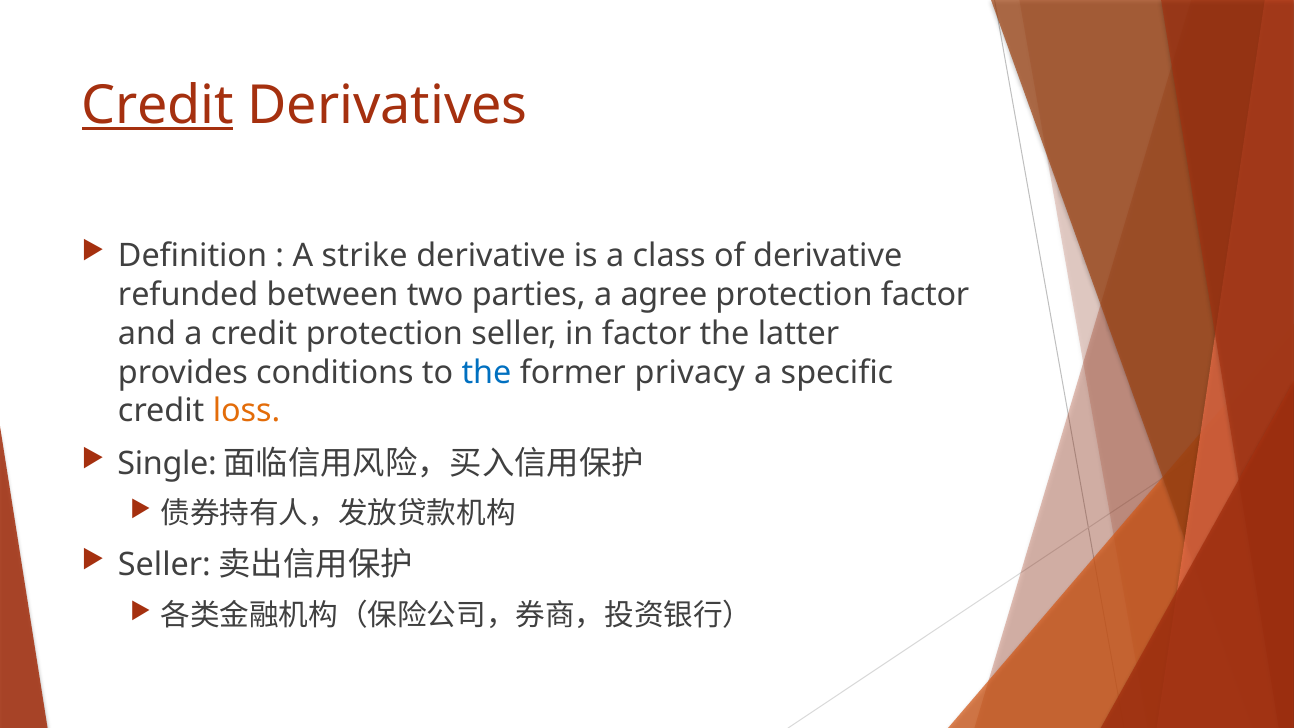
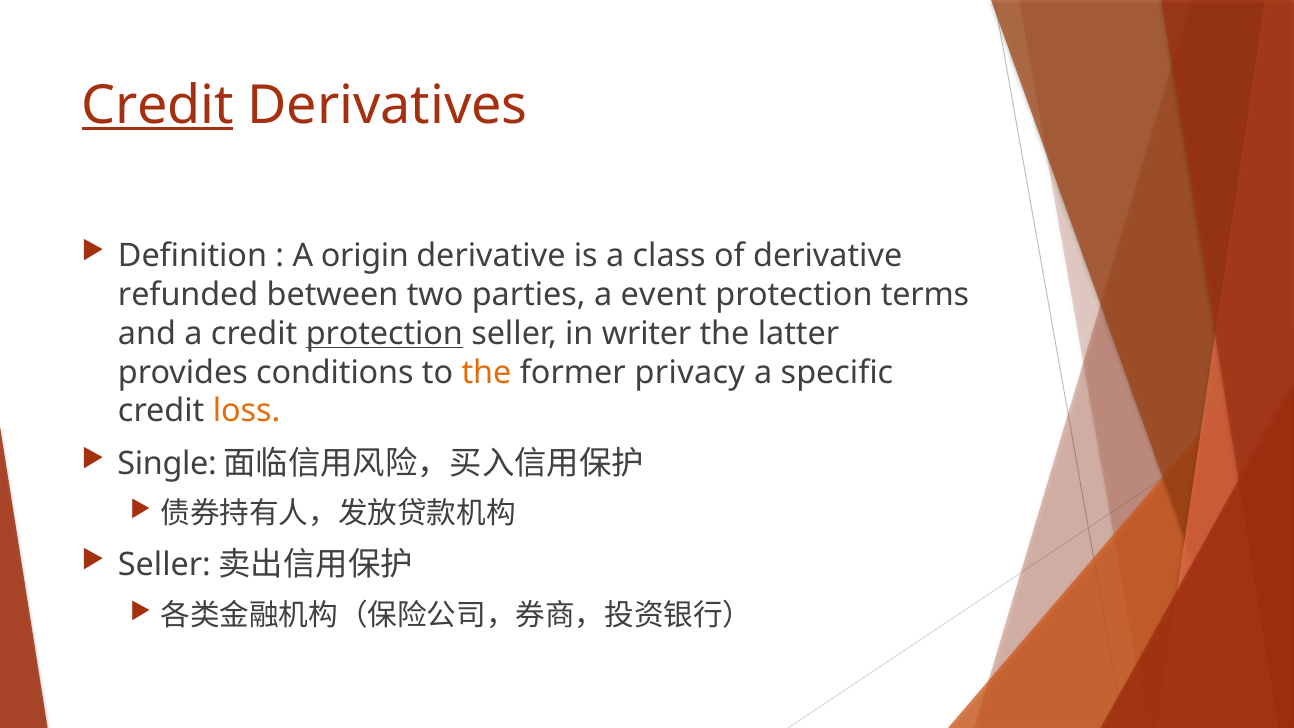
strike: strike -> origin (365, 256)
agree: agree -> event (664, 295)
protection factor: factor -> terms (925, 295)
protection underline: none -> present (384, 334)
in factor: factor -> writer (647, 334)
the colour: blue -> orange (486, 372)
